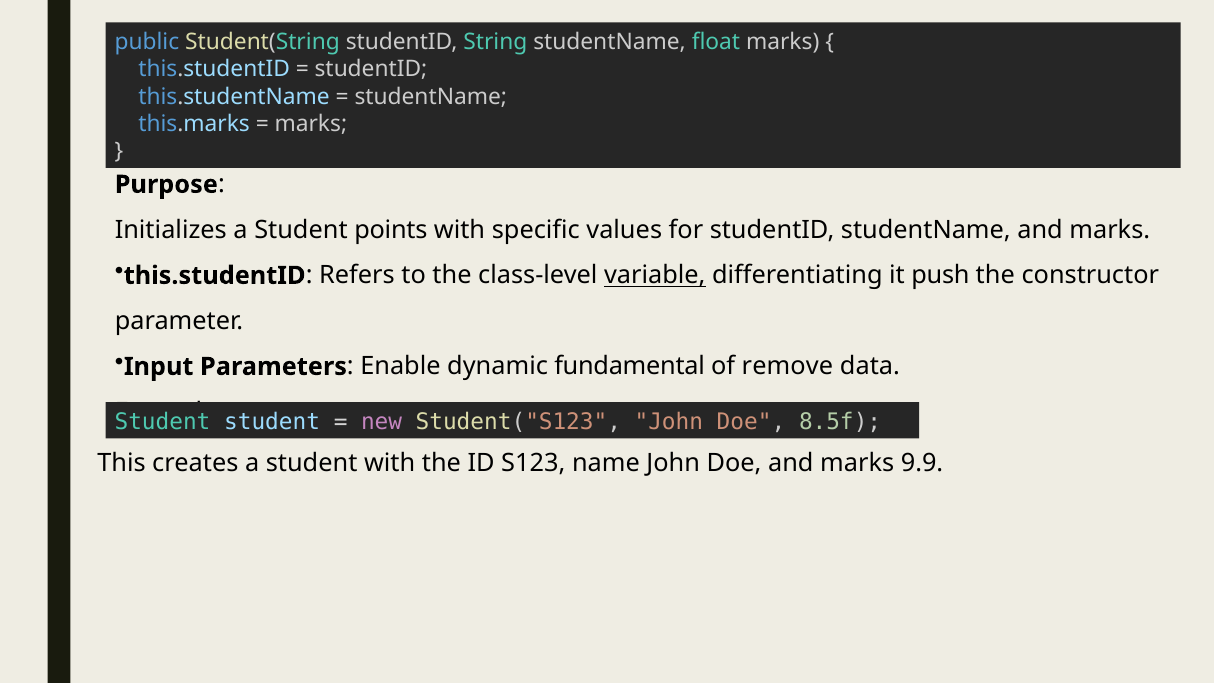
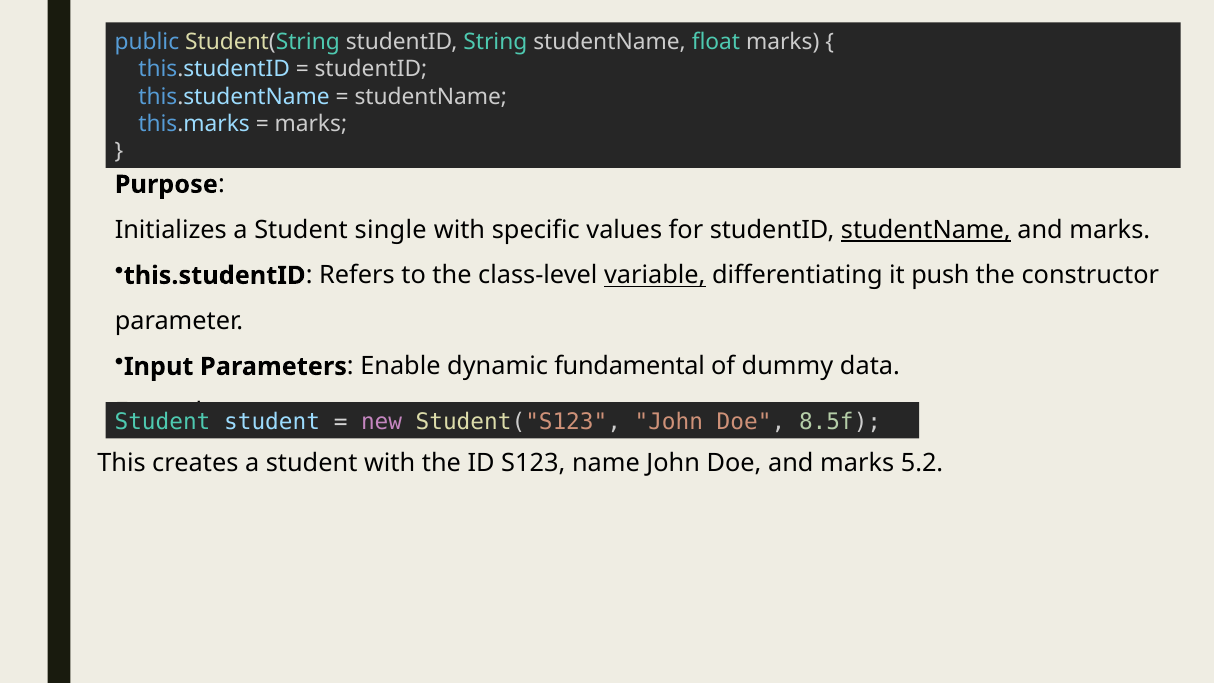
points: points -> single (391, 230)
studentName underline: none -> present (926, 230)
remove: remove -> dummy (787, 366)
9.9: 9.9 -> 5.2 (922, 463)
